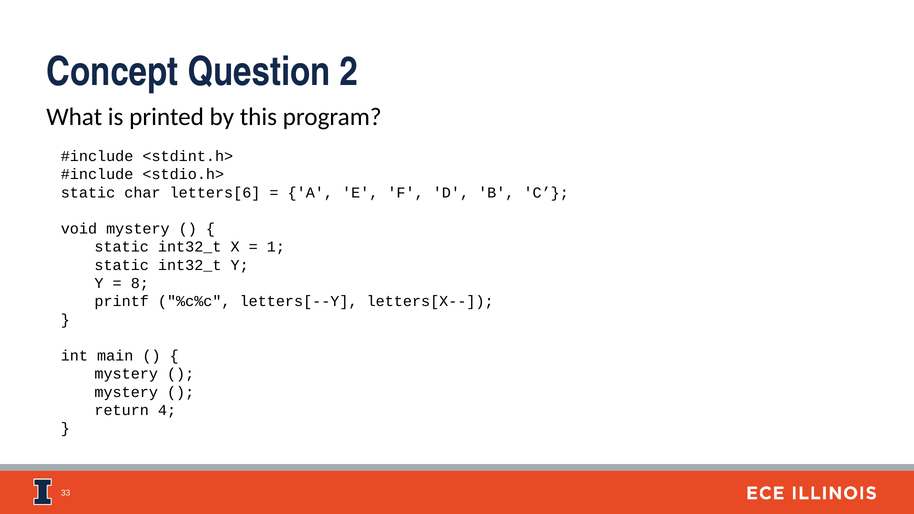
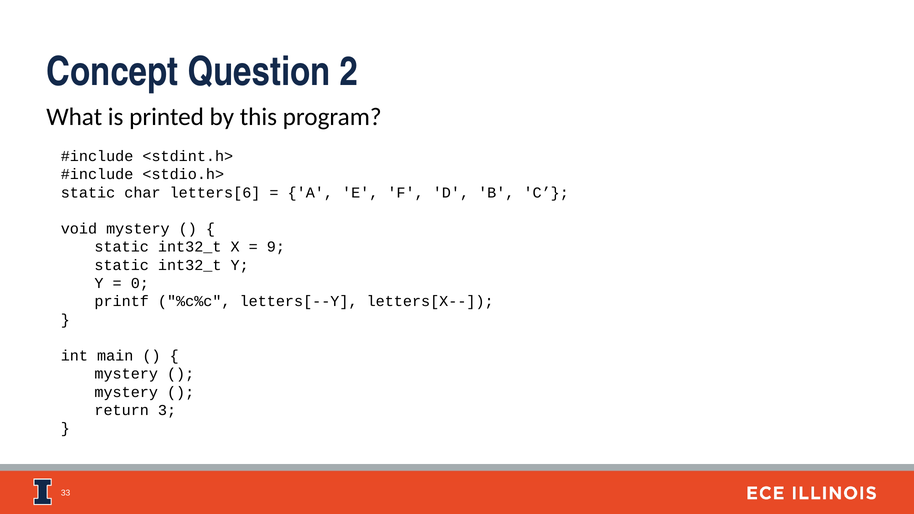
1: 1 -> 9 (276, 247)
8: 8 -> 0 (140, 283)
4: 4 -> 3 (167, 410)
